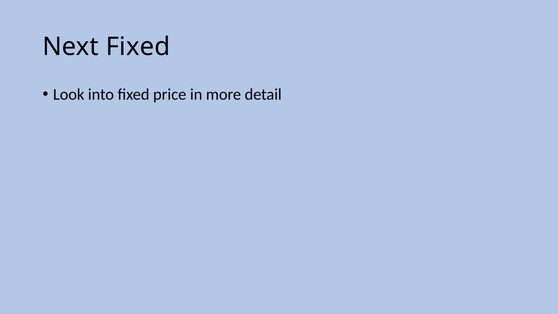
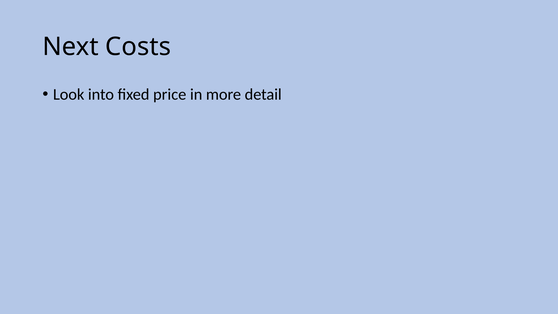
Next Fixed: Fixed -> Costs (138, 47)
